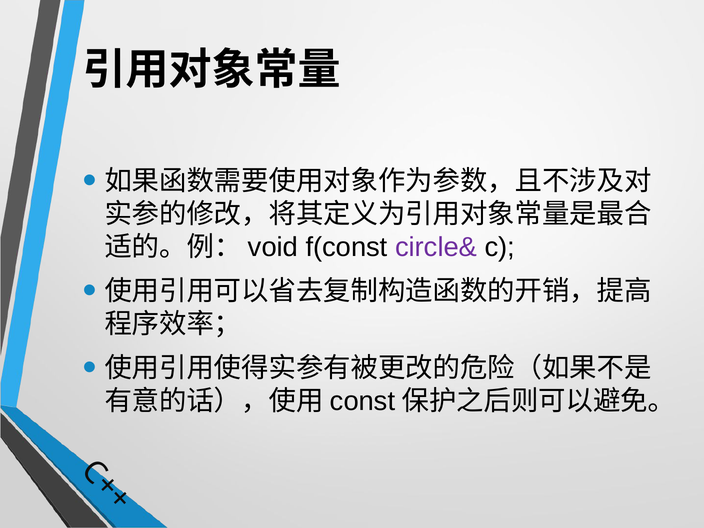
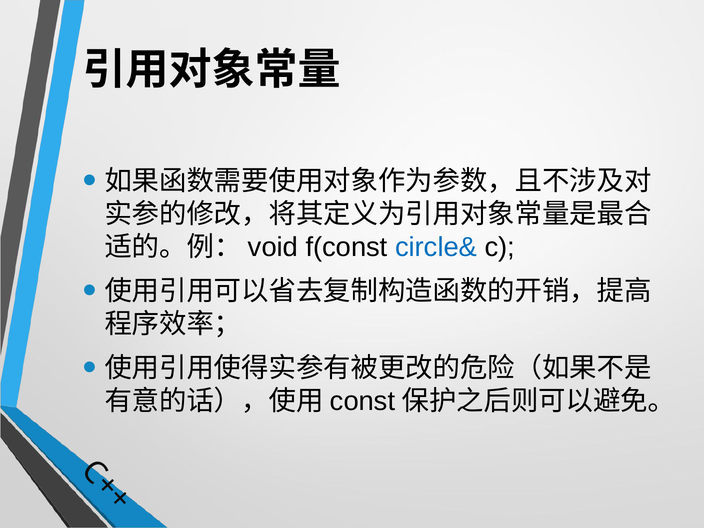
circle& colour: purple -> blue (436, 247)
